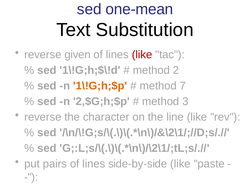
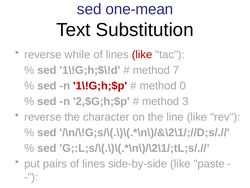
given: given -> while (77, 55)
2: 2 -> 7 (176, 70)
1\!G;h;$p colour: orange -> red (100, 86)
7: 7 -> 0 (183, 86)
